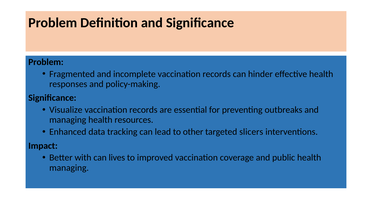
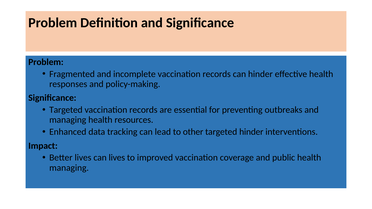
Visualize: Visualize -> Targeted (66, 110)
targeted slicers: slicers -> hinder (251, 132)
Better with: with -> lives (83, 158)
